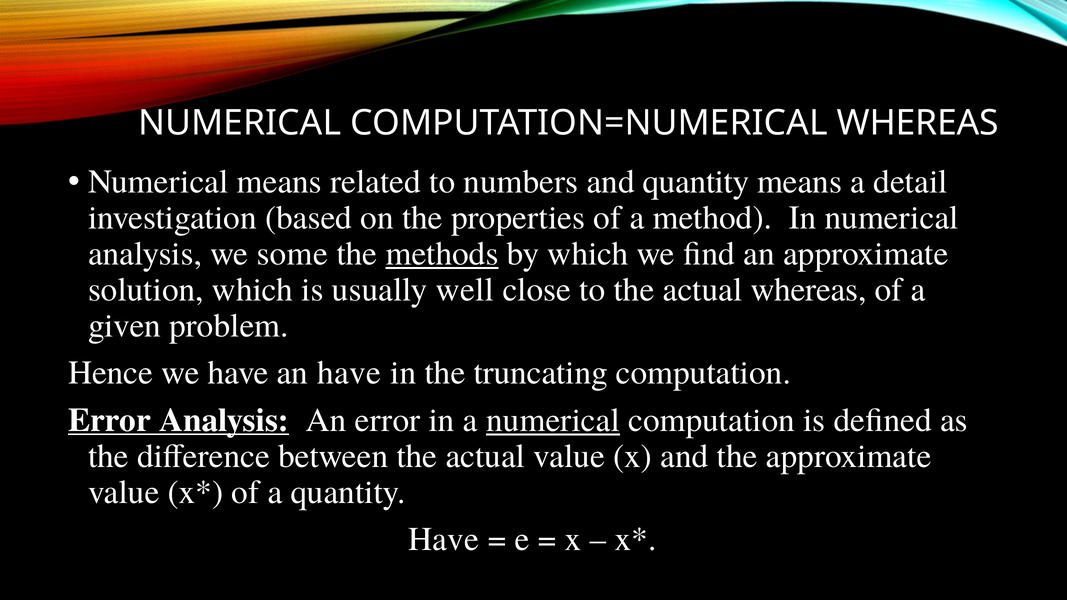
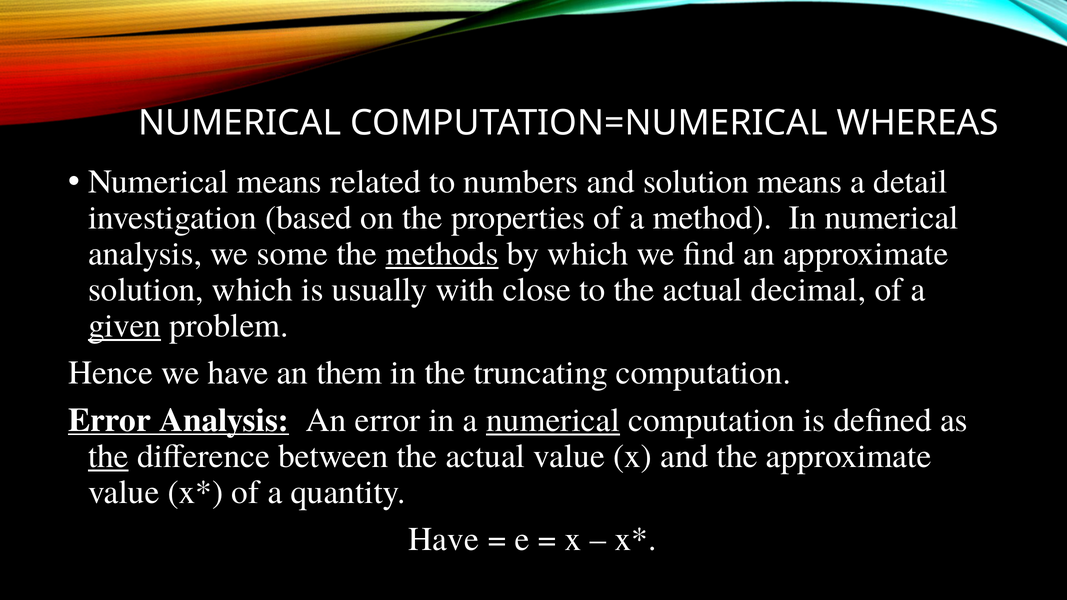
and quantity: quantity -> solution (696, 182)
well: well -> with (465, 290)
actual whereas: whereas -> decimal (808, 290)
given underline: none -> present (125, 326)
an have: have -> them (349, 373)
the underline: none -> present (108, 456)
